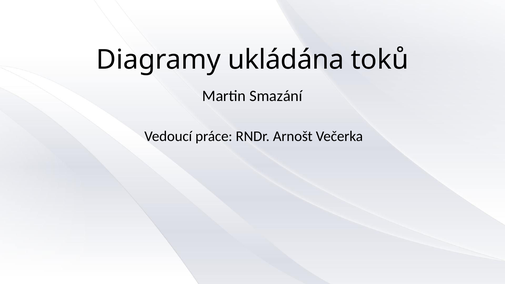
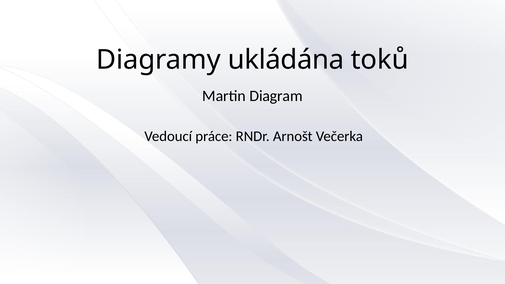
Smazání: Smazání -> Diagram (276, 96)
